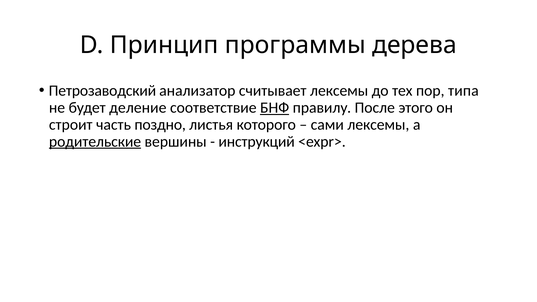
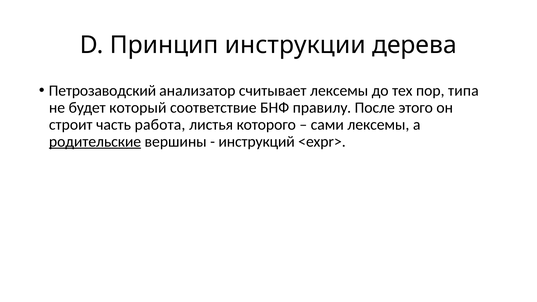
программы: программы -> инструкции (295, 45)
деление: деление -> который (138, 108)
БНФ underline: present -> none (275, 108)
поздно: поздно -> работа (160, 125)
